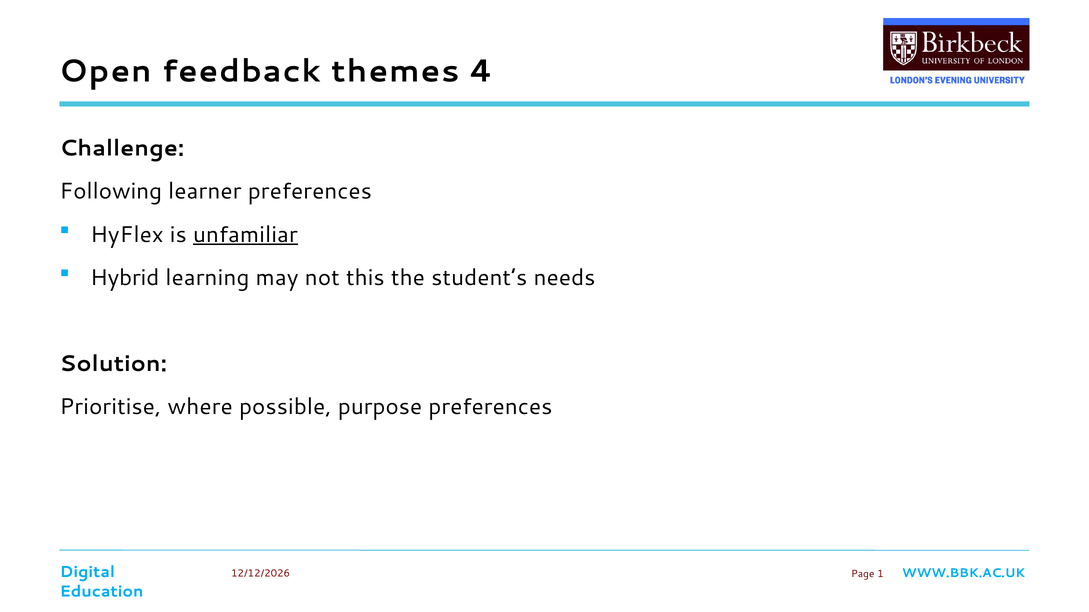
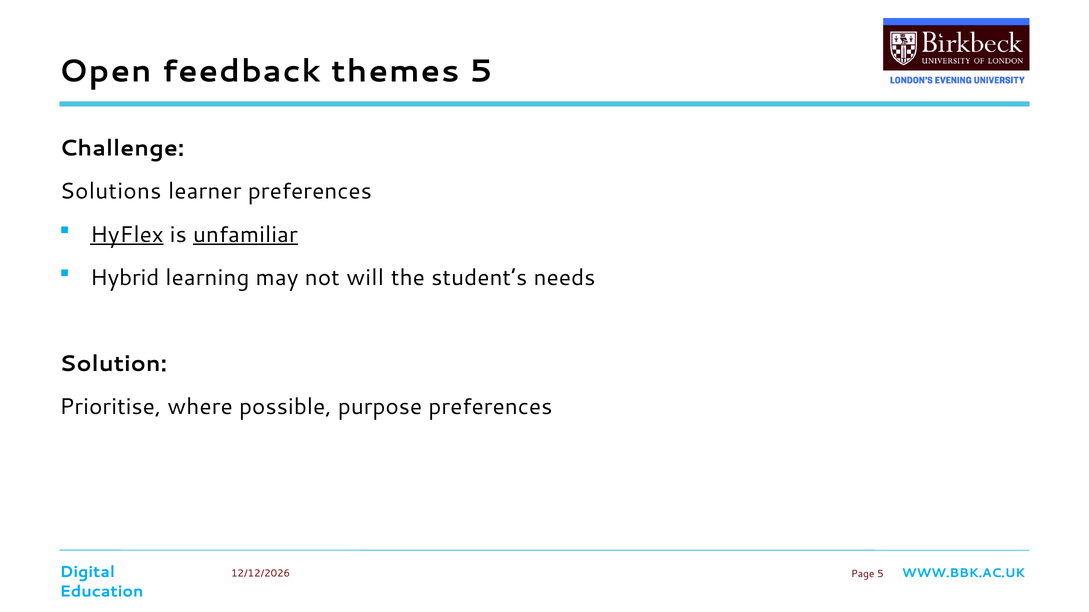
themes 4: 4 -> 5 (481, 71)
Following: Following -> Solutions (111, 192)
HyFlex underline: none -> present (127, 235)
this: this -> will (365, 278)
Page 1: 1 -> 5 (880, 574)
